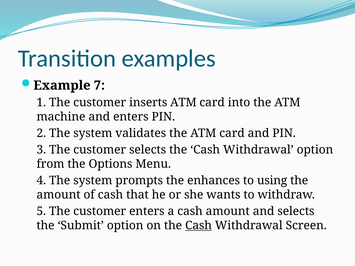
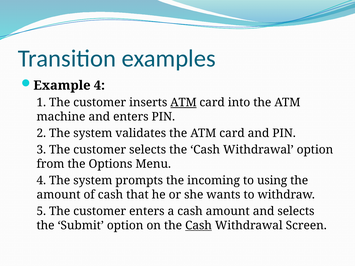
Example 7: 7 -> 4 (99, 85)
ATM underline: none -> present (183, 103)
enhances: enhances -> incoming (214, 181)
